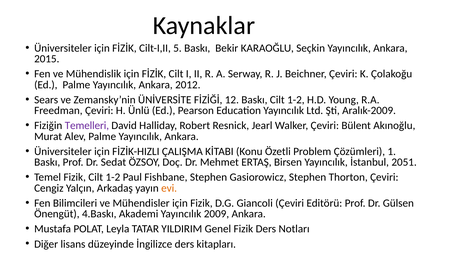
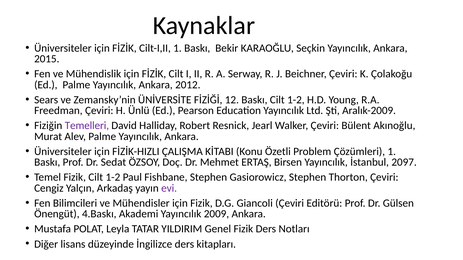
Cilt-I,II 5: 5 -> 1 (178, 48)
2051: 2051 -> 2097 (404, 163)
evi colour: orange -> purple (169, 188)
